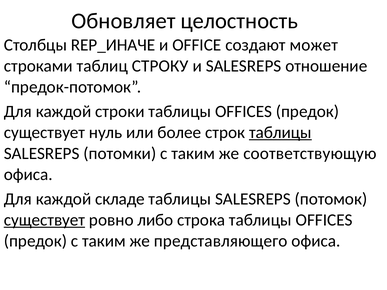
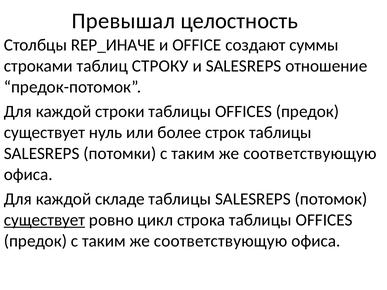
Обновляет: Обновляет -> Превышал (123, 21)
может: может -> суммы (314, 45)
таблицы underline: present -> none (280, 133)
либо: либо -> цикл (155, 220)
представляющего: представляющего -> соответствующую (221, 241)
